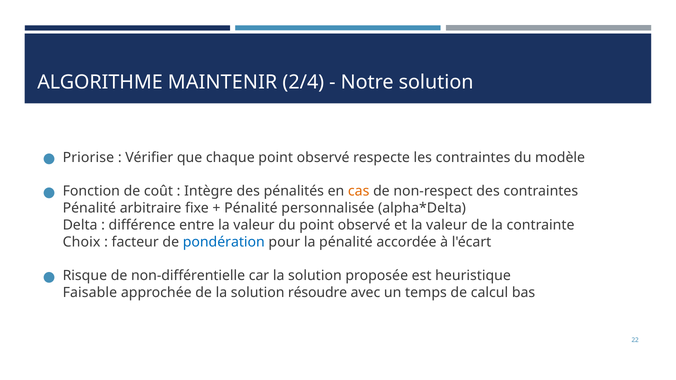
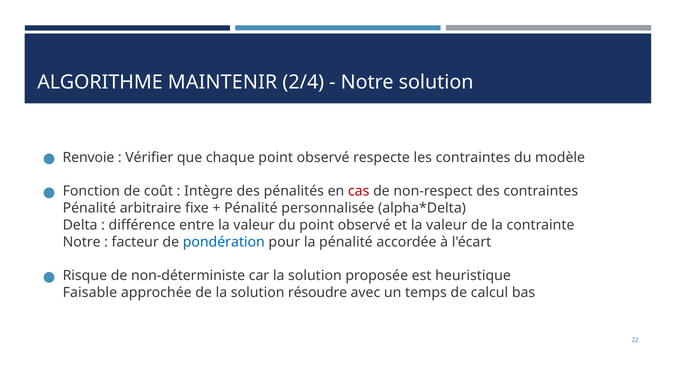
Priorise: Priorise -> Renvoie (89, 158)
cas colour: orange -> red (359, 191)
Choix: Choix -> Notre (82, 242)
non-différentielle: non-différentielle -> non-déterministe (188, 276)
